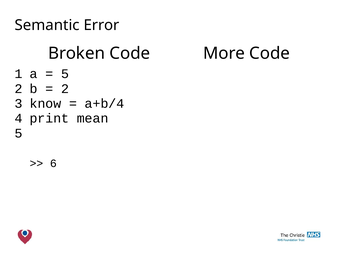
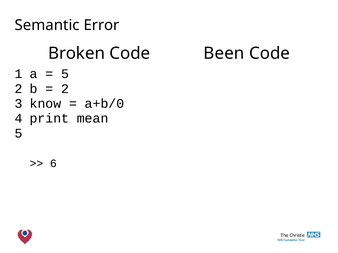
More: More -> Been (224, 53)
a+b/4: a+b/4 -> a+b/0 (104, 104)
